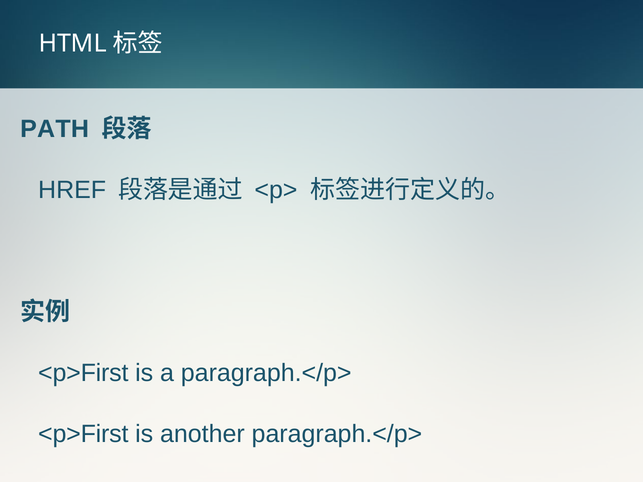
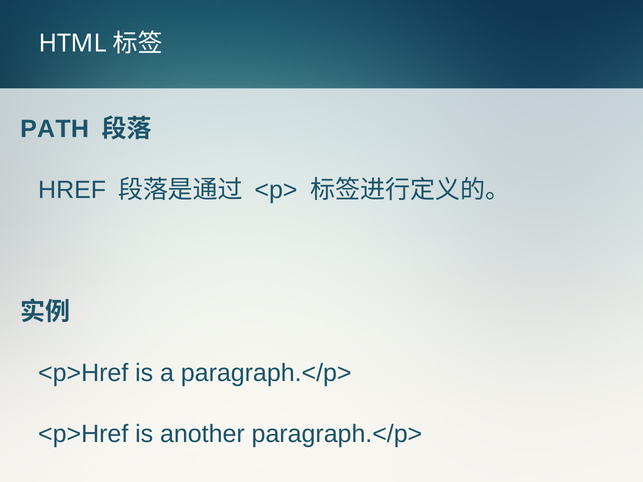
<p>First: <p>First -> <p>Href (83, 373)
<p>First: <p>First -> <p>Href (83, 434)
